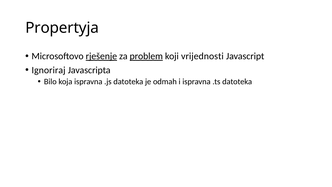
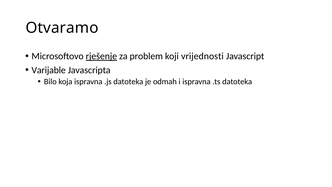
Propertyja: Propertyja -> Otvaramo (62, 28)
problem underline: present -> none (146, 56)
Ignoriraj: Ignoriraj -> Varijable (49, 70)
